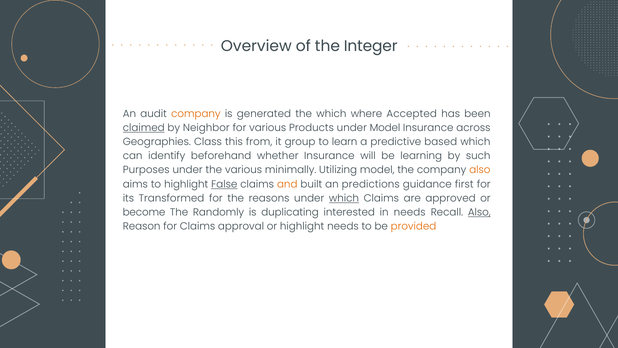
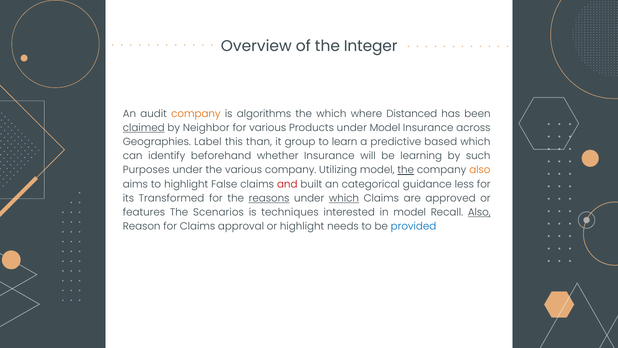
generated: generated -> algorithms (264, 114)
Accepted: Accepted -> Distanced (412, 114)
Class: Class -> Label (208, 142)
from: from -> than (259, 142)
various minimally: minimally -> company (291, 170)
the underline: none -> present (406, 170)
False underline: present -> none (224, 184)
and colour: orange -> red (287, 184)
predictions: predictions -> categorical (371, 184)
first: first -> less (464, 184)
reasons underline: none -> present (269, 198)
become: become -> features (144, 212)
Randomly: Randomly -> Scenarios (218, 212)
duplicating: duplicating -> techniques (290, 212)
in needs: needs -> model (410, 212)
provided colour: orange -> blue (413, 226)
